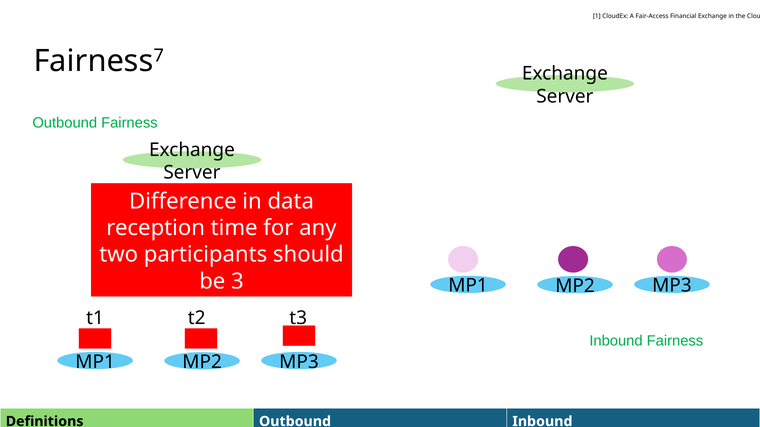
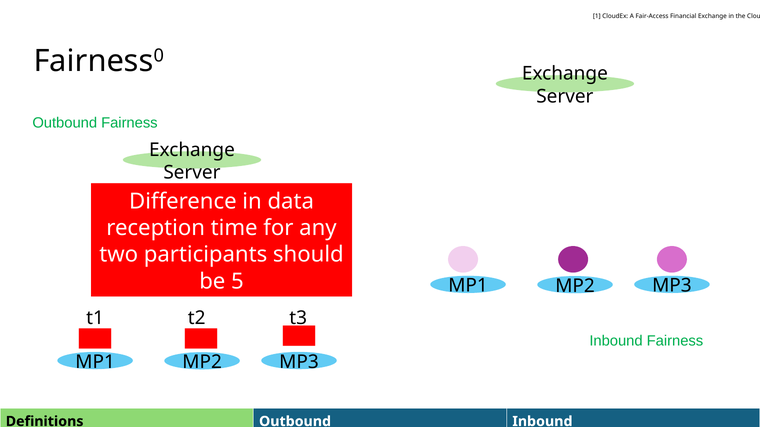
7: 7 -> 0 (159, 56)
3: 3 -> 5 (237, 282)
